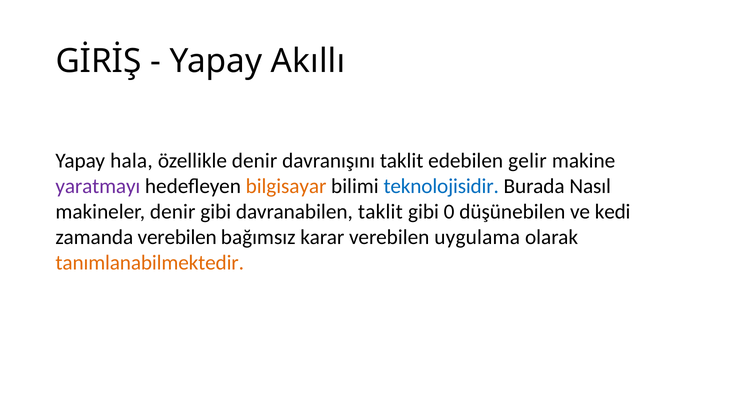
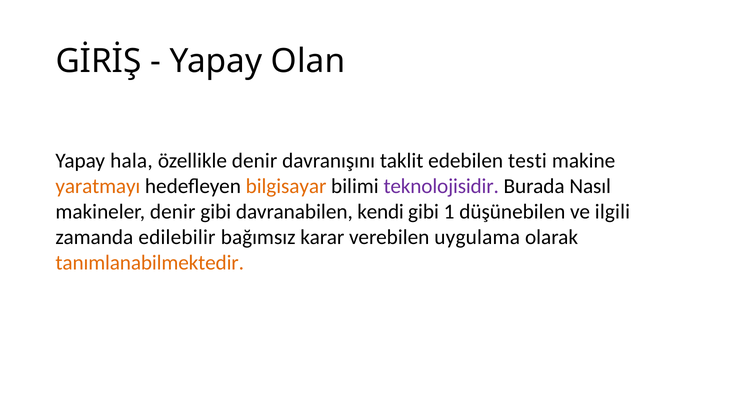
Akıllı: Akıllı -> Olan (308, 61)
gelir: gelir -> testi (527, 161)
yaratmayı colour: purple -> orange (98, 186)
teknolojisidir colour: blue -> purple (441, 186)
davranabilen taklit: taklit -> kendi (381, 212)
0: 0 -> 1 (449, 212)
kedi: kedi -> ilgili (612, 212)
zamanda verebilen: verebilen -> edilebilir (177, 237)
